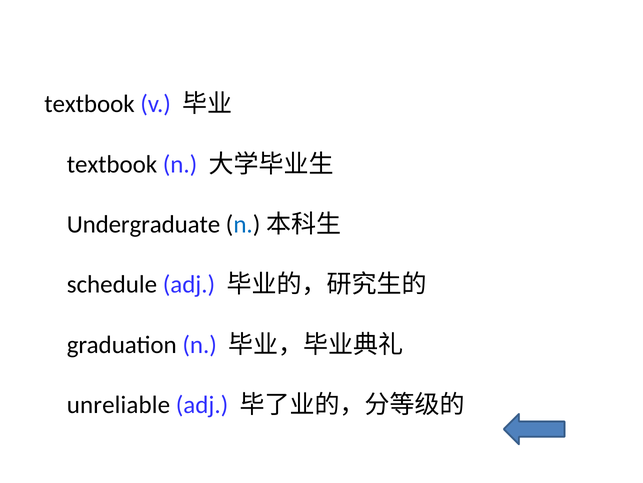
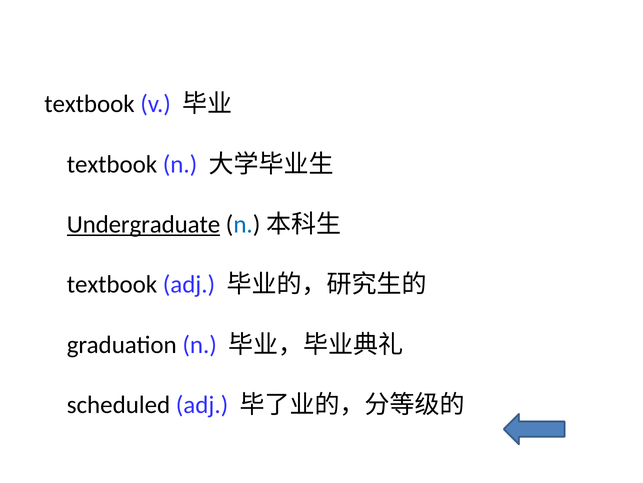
Undergraduate underline: none -> present (143, 224)
schedule: schedule -> textbook (112, 284)
unreliable: unreliable -> scheduled (118, 404)
